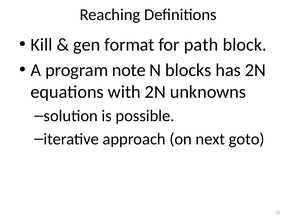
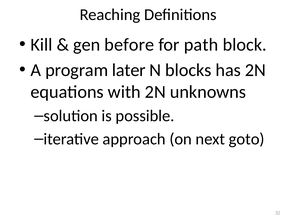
format: format -> before (129, 45)
note: note -> later (129, 70)
